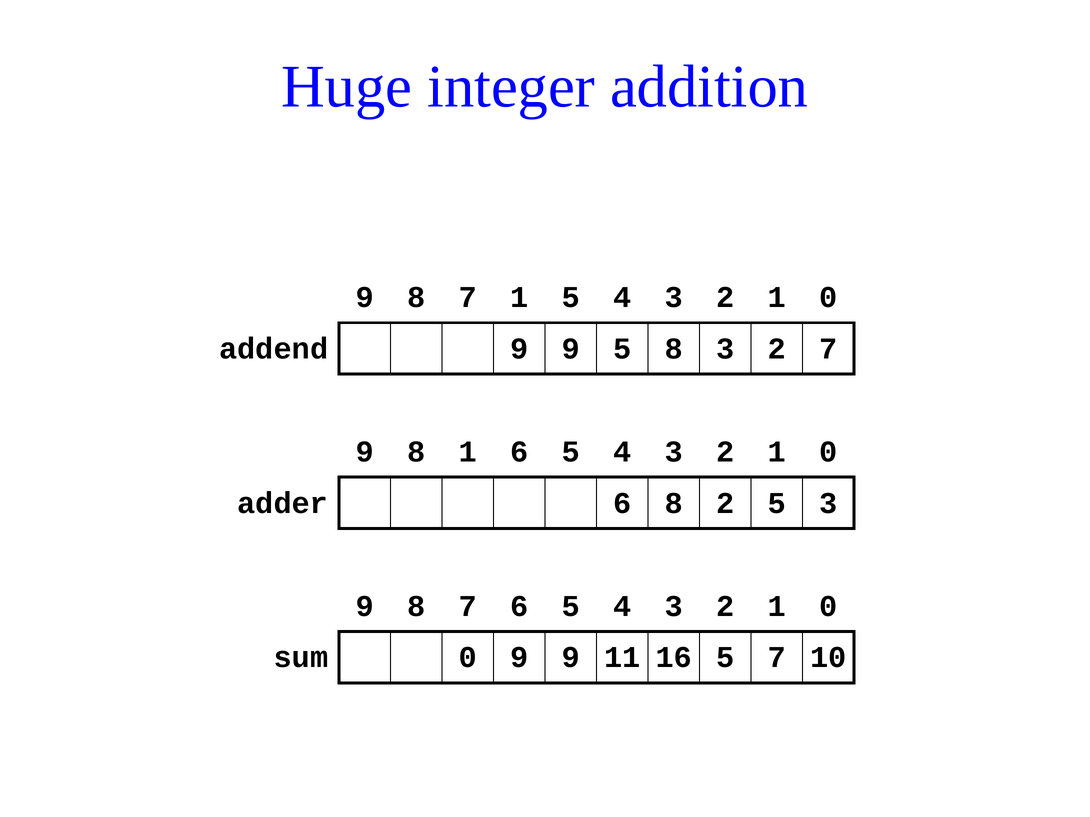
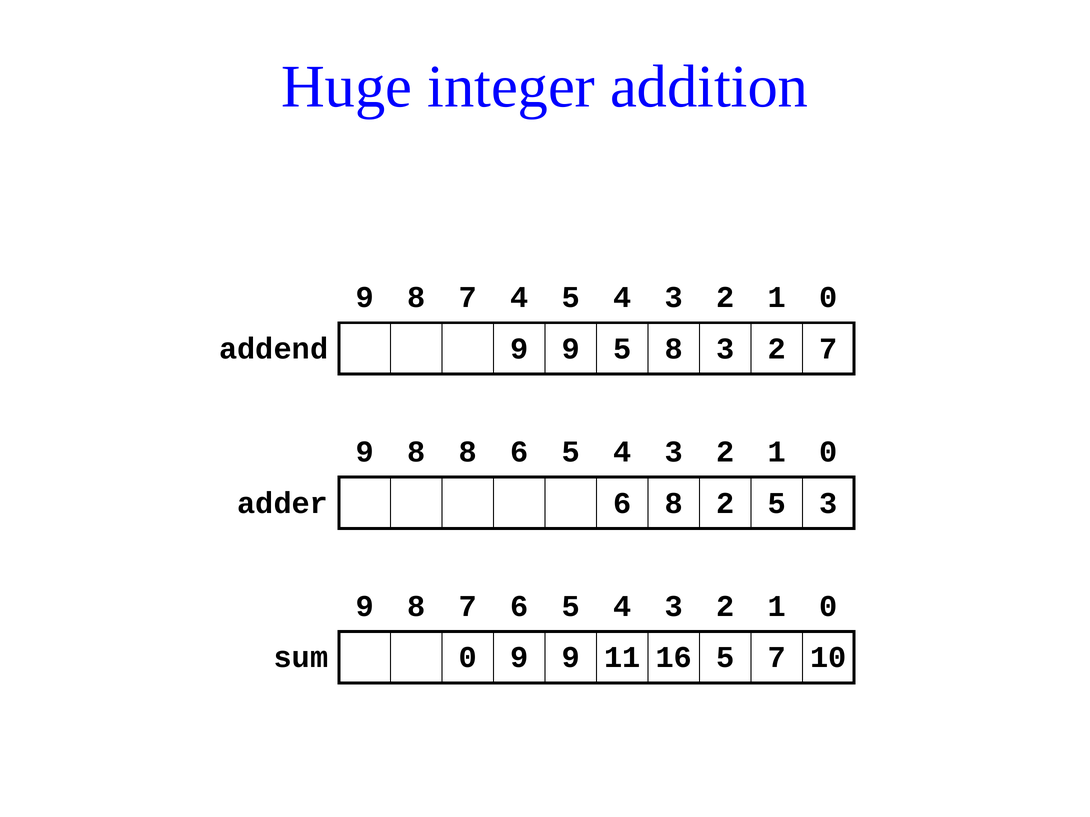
7 1: 1 -> 4 (519, 297)
8 1: 1 -> 8 (468, 452)
